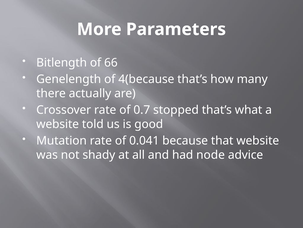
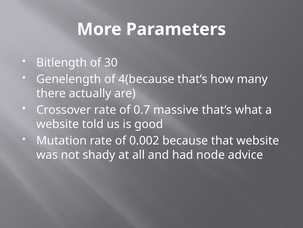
66: 66 -> 30 (111, 62)
stopped: stopped -> massive (176, 110)
0.041: 0.041 -> 0.002 (144, 140)
